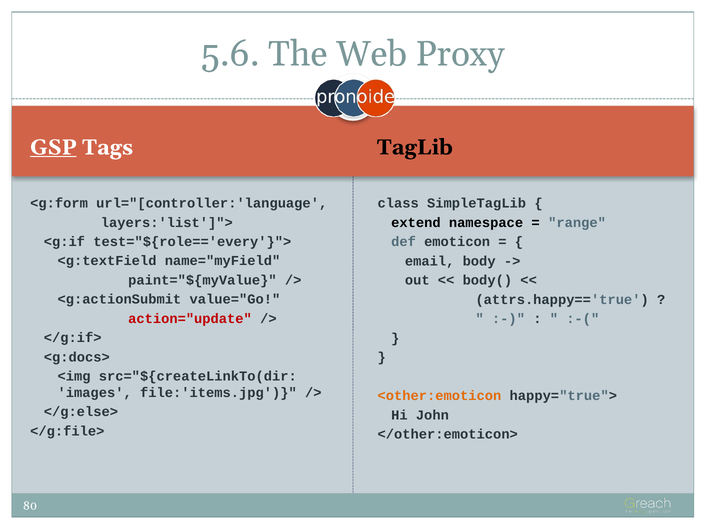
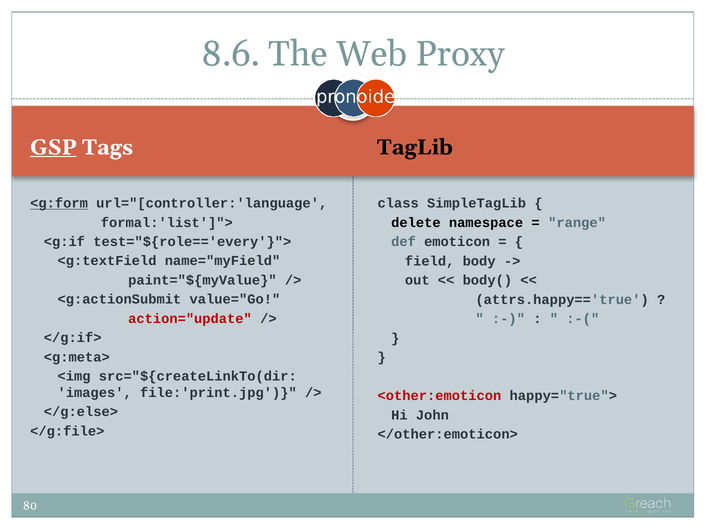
5.6: 5.6 -> 8.6 (231, 54)
<g:form underline: none -> present (59, 203)
layers:'list']">: layers:'list']"> -> formal:'list']"> (167, 223)
extend: extend -> delete (416, 223)
email: email -> field (430, 261)
<g:docs>: <g:docs> -> <g:meta> (77, 357)
file:'items.jpg: file:'items.jpg -> file:'print.jpg (218, 393)
<other:emoticon colour: orange -> red (439, 396)
